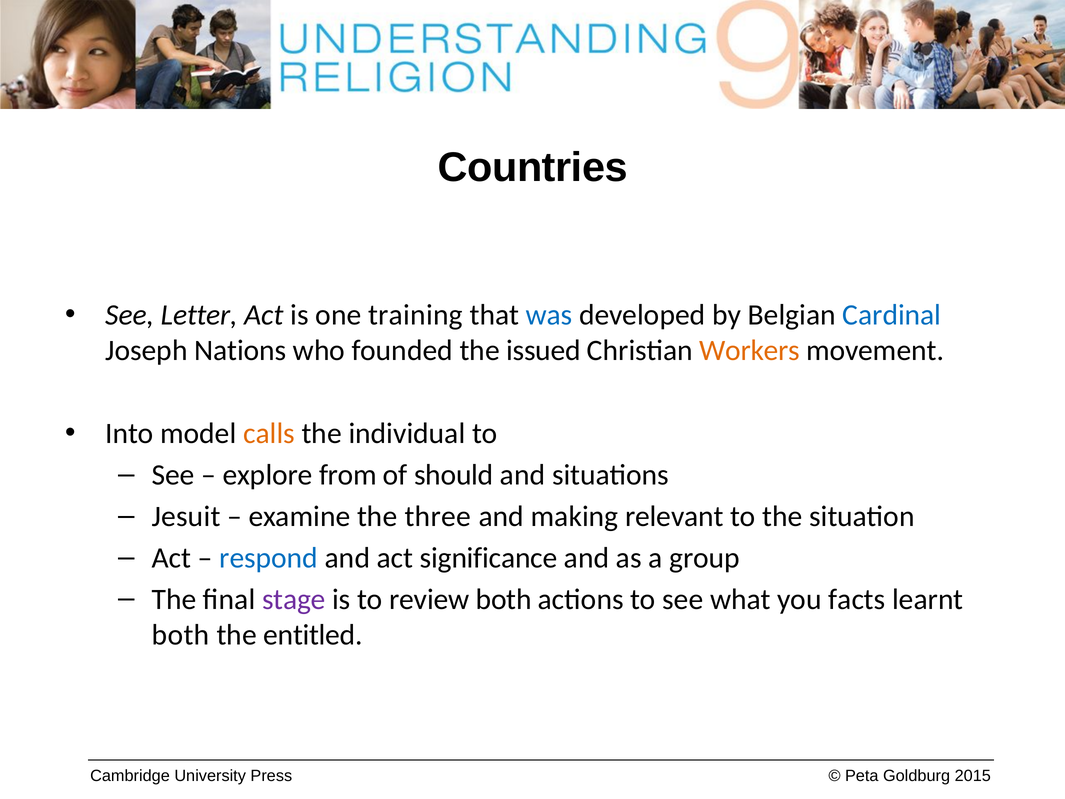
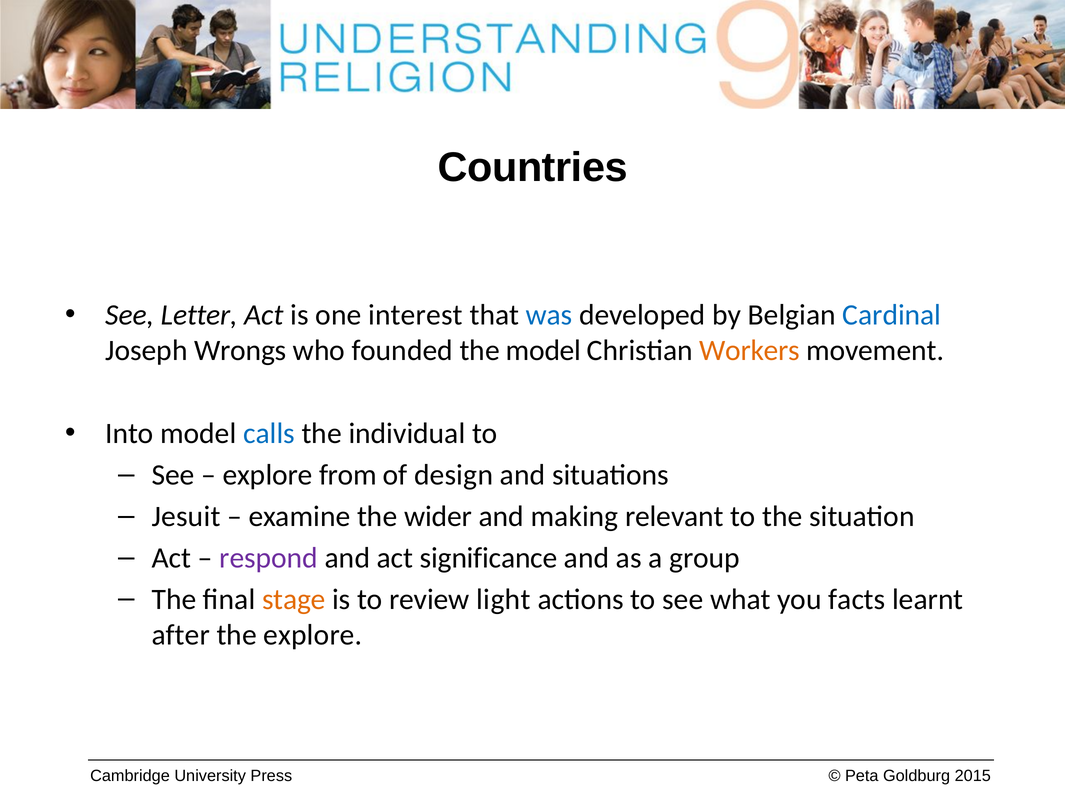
training: training -> interest (416, 315)
Nations: Nations -> Wrongs (240, 351)
the issued: issued -> model (543, 351)
calls colour: orange -> blue (269, 433)
should: should -> design (454, 475)
three: three -> wider (438, 516)
respond colour: blue -> purple (269, 558)
stage colour: purple -> orange (294, 599)
review both: both -> light (503, 599)
both: both -> after (181, 635)
the entitled: entitled -> explore (313, 635)
